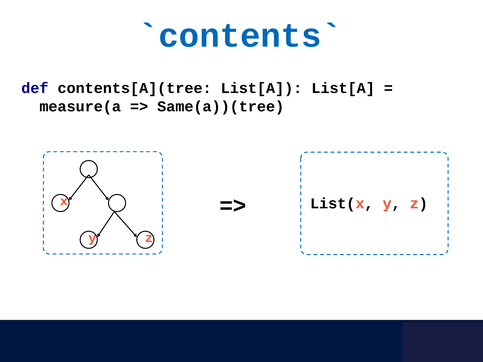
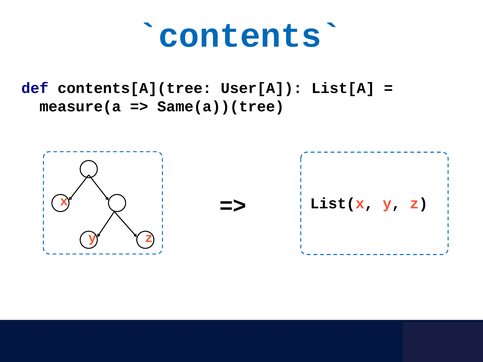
contents[A](tree List[A: List[A -> User[A (262, 88)
